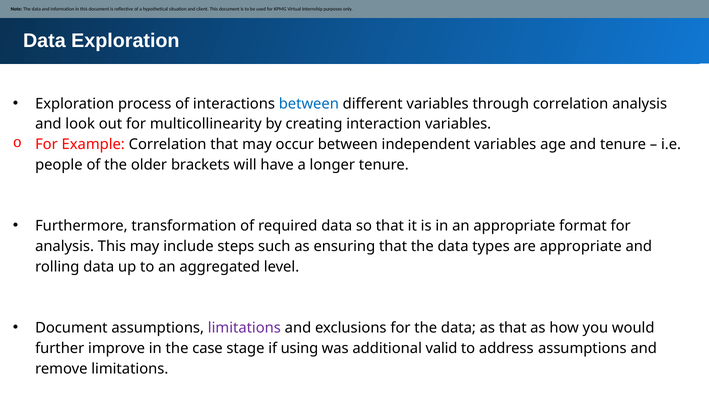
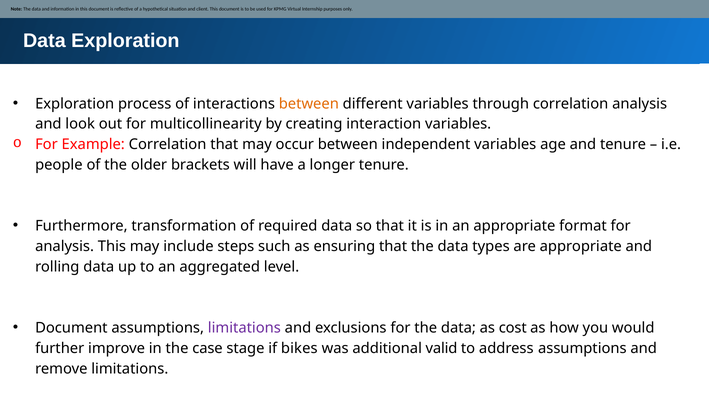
between colour: blue -> orange (309, 104)
as that: that -> cost (513, 328)
using: using -> bikes (299, 348)
